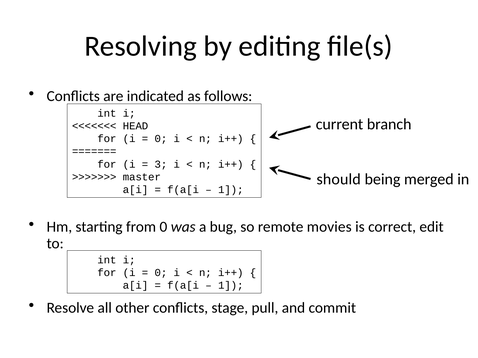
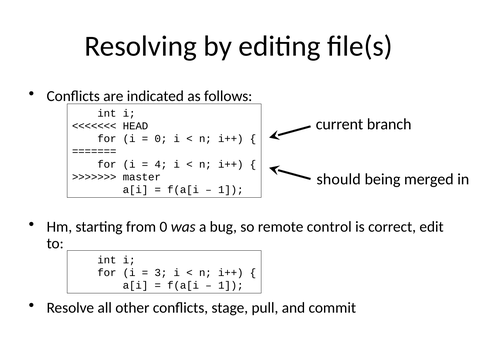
3: 3 -> 4 (161, 164)
movies: movies -> control (329, 227)
0: 0 -> 3 (161, 273)
